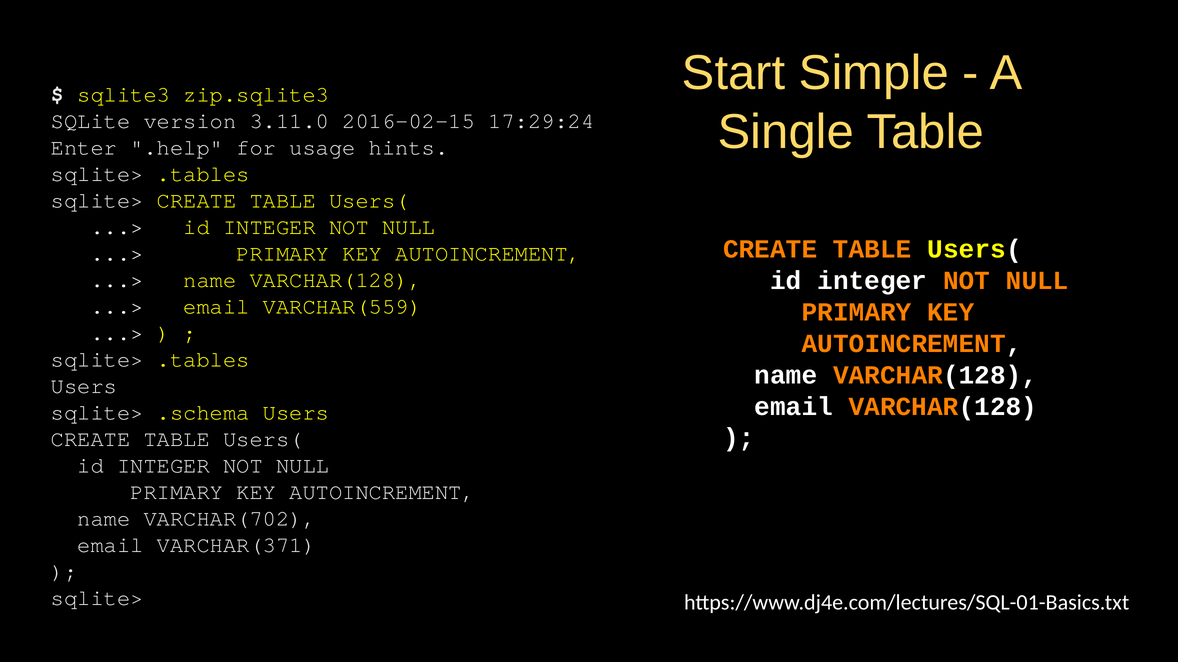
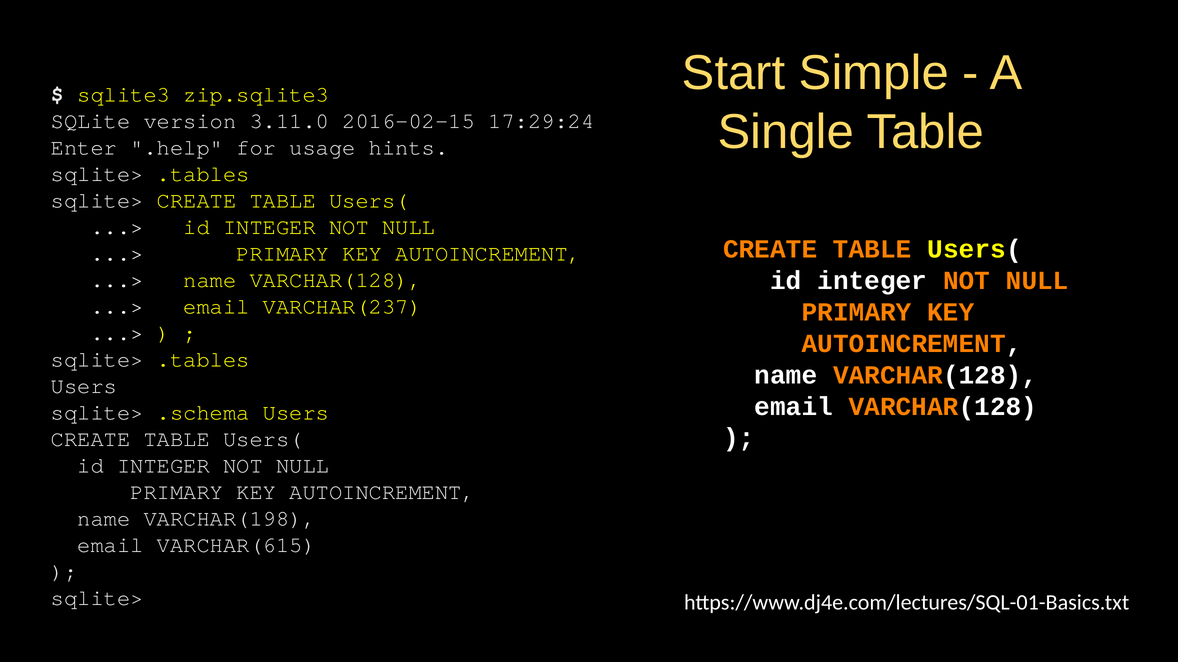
VARCHAR(559: VARCHAR(559 -> VARCHAR(237 (342, 307)
VARCHAR(702: VARCHAR(702 -> VARCHAR(198 (230, 519)
VARCHAR(371: VARCHAR(371 -> VARCHAR(615 (236, 545)
